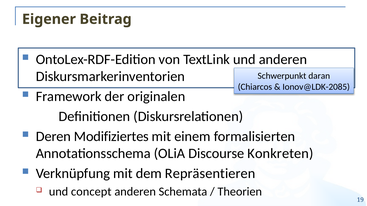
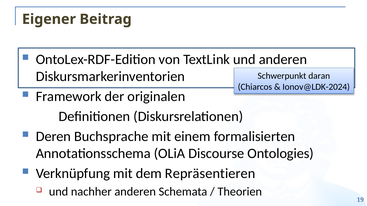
Ionov@LDK-2085: Ionov@LDK-2085 -> Ionov@LDK-2024 (316, 87)
Modifiziertes: Modifiziertes -> Buchsprache (111, 137)
Konkreten: Konkreten -> Ontologies (281, 154)
concept: concept -> nachher (91, 192)
